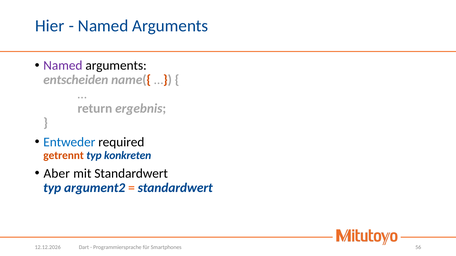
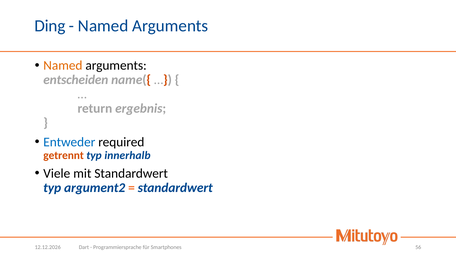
Hier: Hier -> Ding (50, 26)
Named colour: purple -> orange (63, 66)
konkreten: konkreten -> innerhalb (127, 156)
Aber: Aber -> Viele (57, 174)
